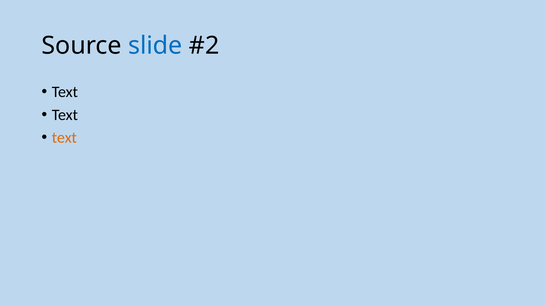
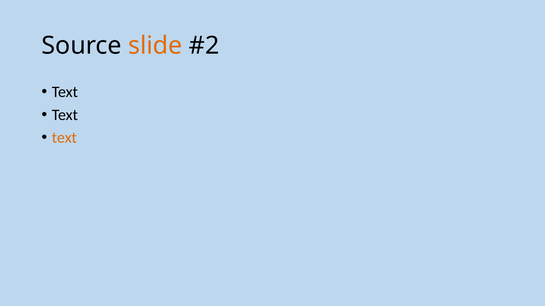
slide colour: blue -> orange (155, 46)
